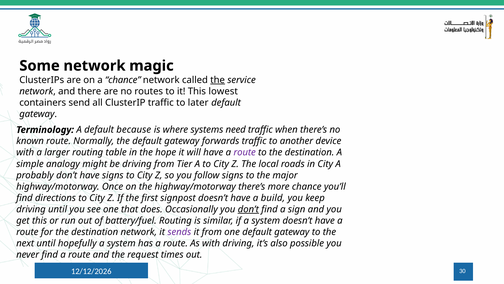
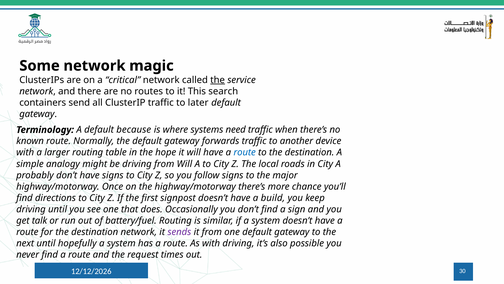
a chance: chance -> critical (123, 80)
lowest: lowest -> search (223, 91)
route colour: purple -> blue (245, 152)
from Tier: Tier -> Will (184, 164)
don’t underline: present -> none (248, 209)
get this: this -> talk (40, 220)
